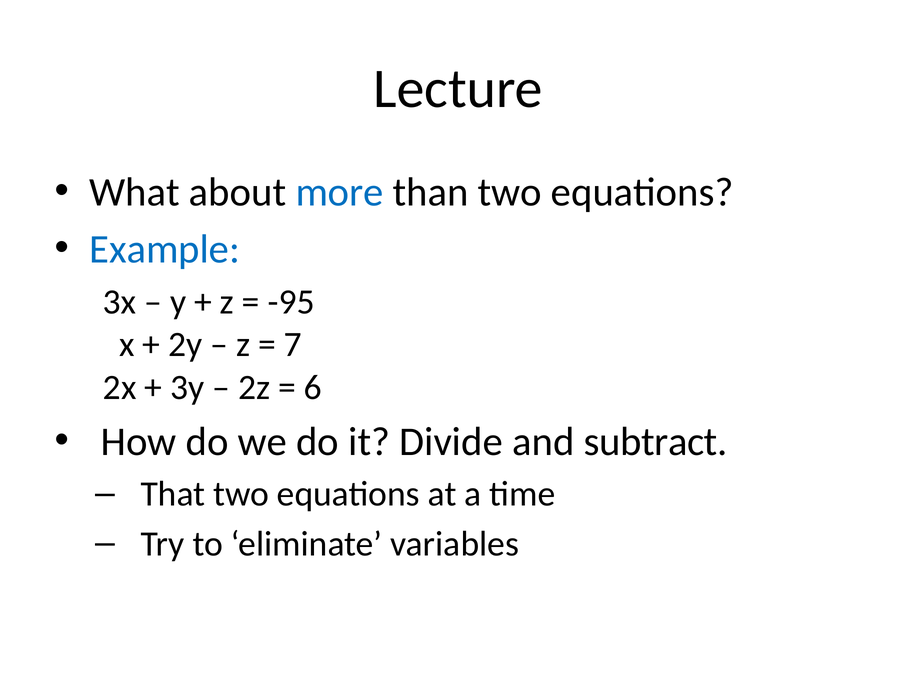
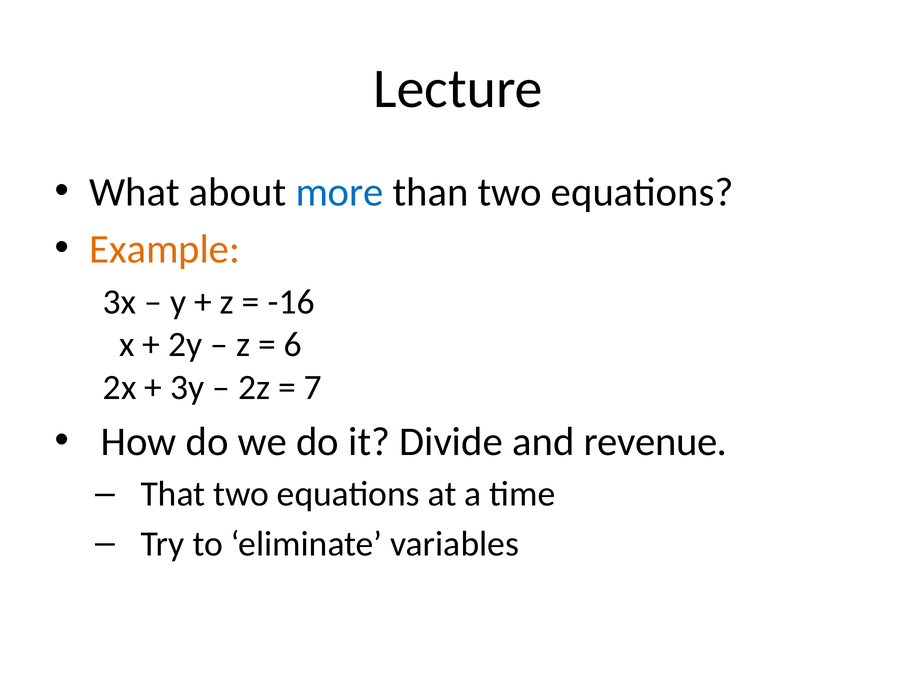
Example colour: blue -> orange (165, 249)
-95: -95 -> -16 (291, 302)
7: 7 -> 6 (293, 345)
6: 6 -> 7 (313, 387)
subtract: subtract -> revenue (655, 442)
